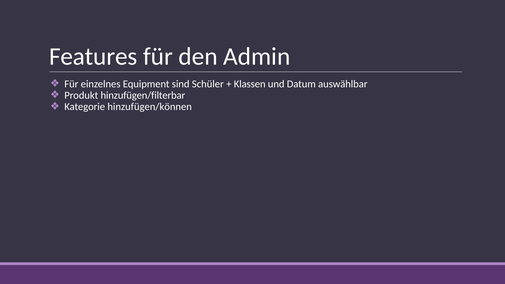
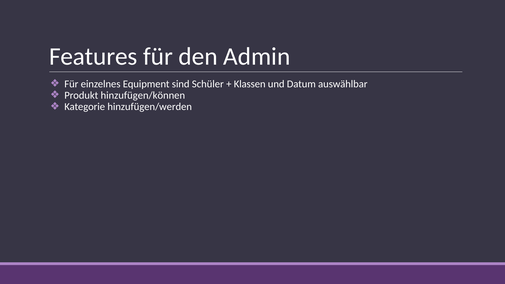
hinzufügen/filterbar: hinzufügen/filterbar -> hinzufügen/können (143, 95)
hinzufügen/können: hinzufügen/können -> hinzufügen/werden (150, 107)
